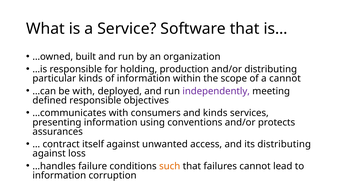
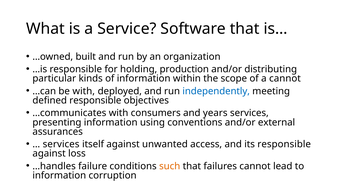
independently colour: purple -> blue (216, 91)
and kinds: kinds -> years (215, 113)
protects: protects -> external (277, 123)
contract: contract -> services (61, 144)
its distributing: distributing -> responsible (284, 144)
